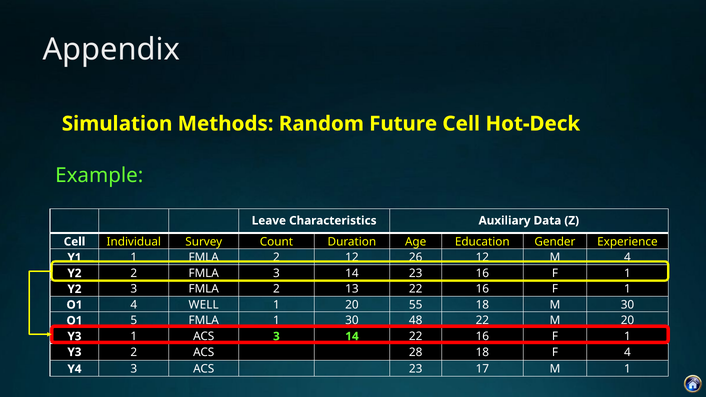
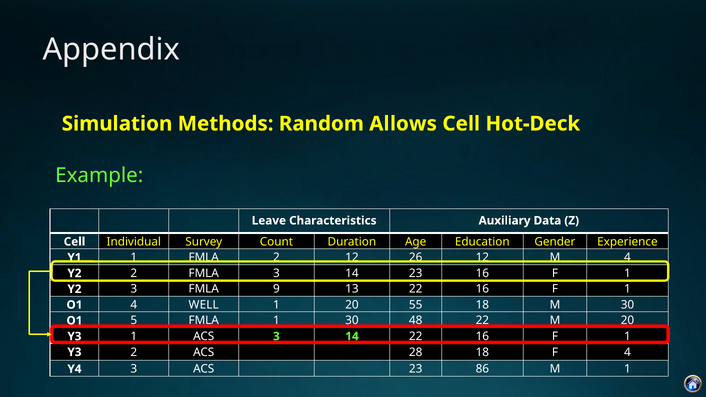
Future: Future -> Allows (403, 124)
3 FMLA 2: 2 -> 9 (276, 289)
17: 17 -> 86 (482, 369)
